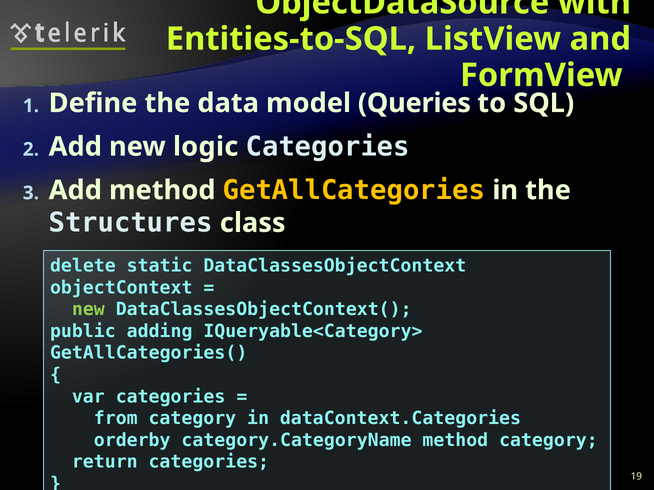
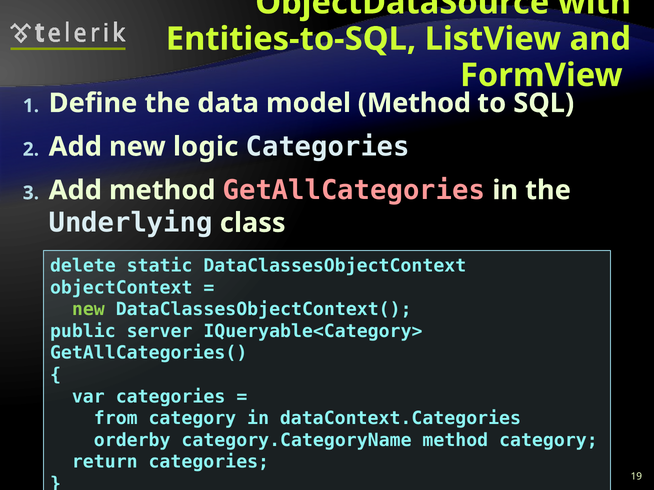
model Queries: Queries -> Method (414, 103)
GetAllCategories colour: yellow -> pink (354, 190)
Structures: Structures -> Underlying (131, 223)
adding: adding -> server (160, 332)
